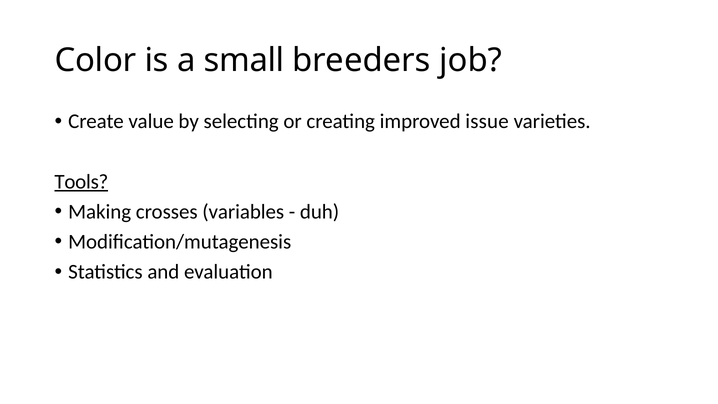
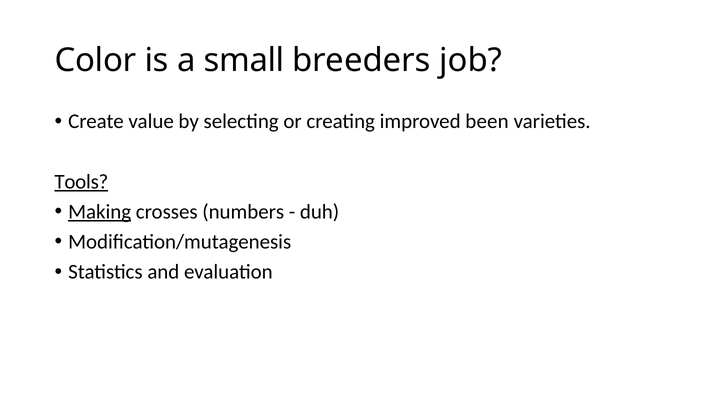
issue: issue -> been (487, 121)
Making underline: none -> present (100, 212)
variables: variables -> numbers (243, 212)
